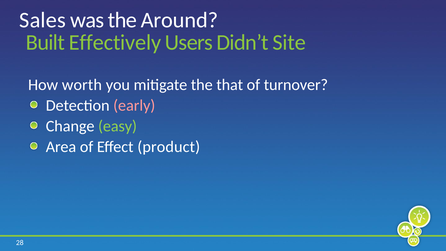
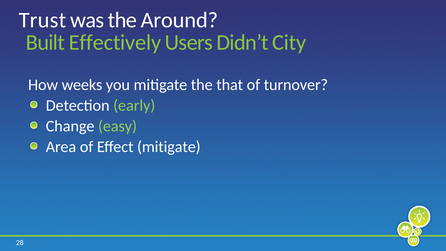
Sales: Sales -> Trust (43, 20)
Site: Site -> City (289, 42)
worth: worth -> weeks (82, 85)
early colour: pink -> light green (134, 105)
Effect product: product -> mitigate (169, 147)
